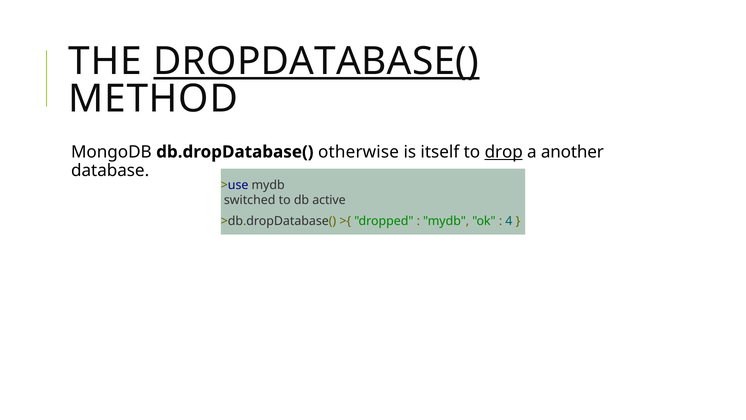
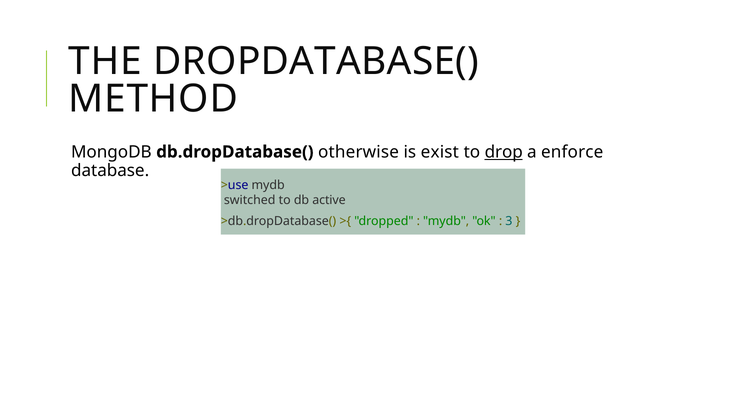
DROPDATABASE( underline: present -> none (316, 61)
itself: itself -> exist (440, 152)
another: another -> enforce (572, 152)
4: 4 -> 3 (509, 221)
